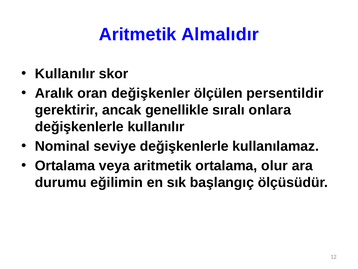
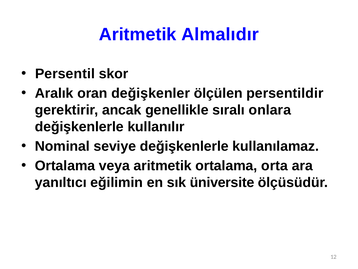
Kullanılır: Kullanılır -> Persentil (65, 74)
olur: olur -> orta (275, 165)
durumu: durumu -> yanıltıcı (61, 182)
başlangıç: başlangıç -> üniversite (222, 182)
